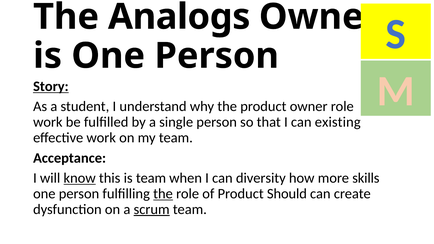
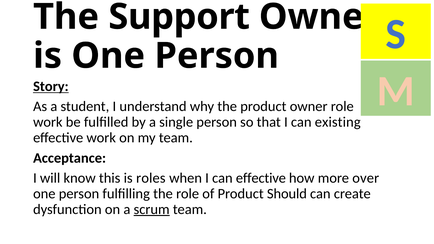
Analogs: Analogs -> Support (179, 17)
know underline: present -> none (80, 178)
is team: team -> roles (151, 178)
can diversity: diversity -> effective (261, 178)
skills: skills -> over (366, 178)
the underline: present -> none (163, 194)
